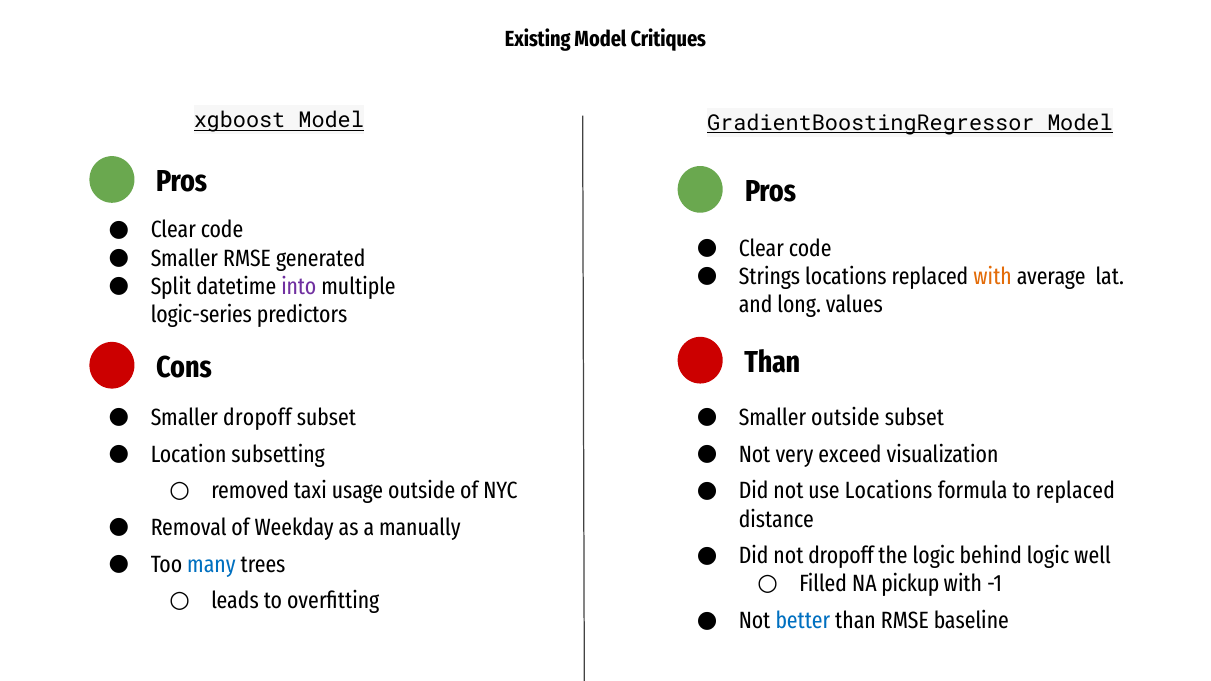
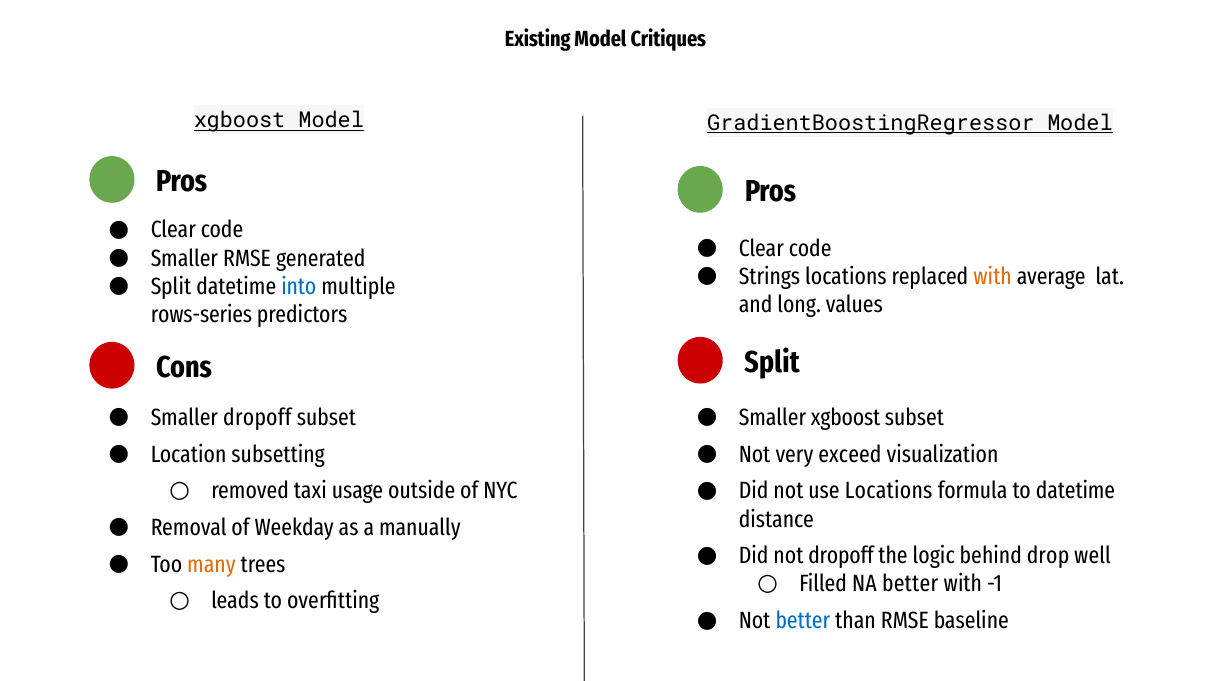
into colour: purple -> blue (299, 287)
logic-series: logic-series -> rows-series (201, 315)
Than: Than -> Split (772, 362)
Smaller outside: outside -> xgboost (846, 418)
to replaced: replaced -> datetime (1076, 491)
behind logic: logic -> drop (1048, 556)
many colour: blue -> orange (211, 564)
NA pickup: pickup -> better (910, 584)
